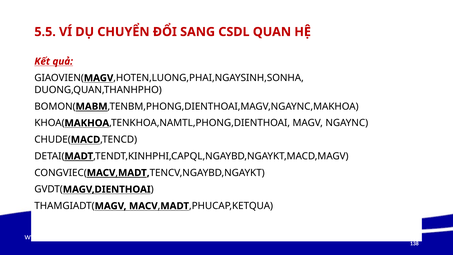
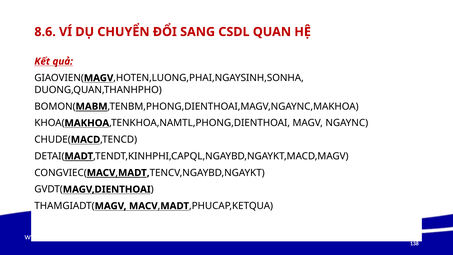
5.5: 5.5 -> 8.6 (45, 32)
